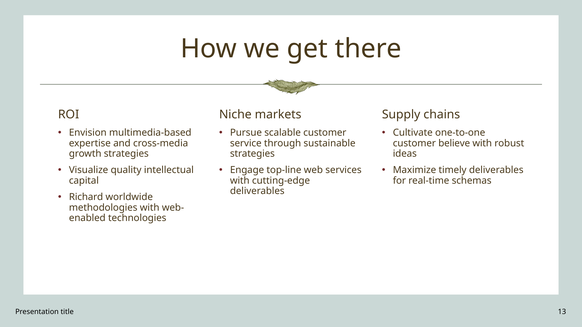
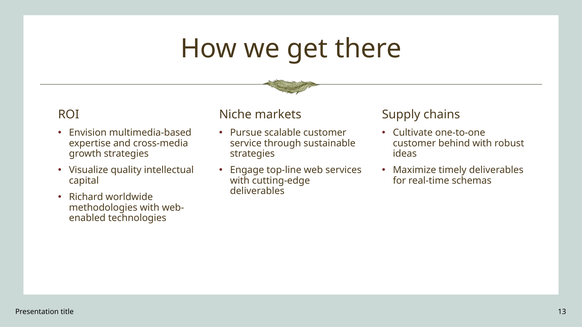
believe: believe -> behind (454, 143)
